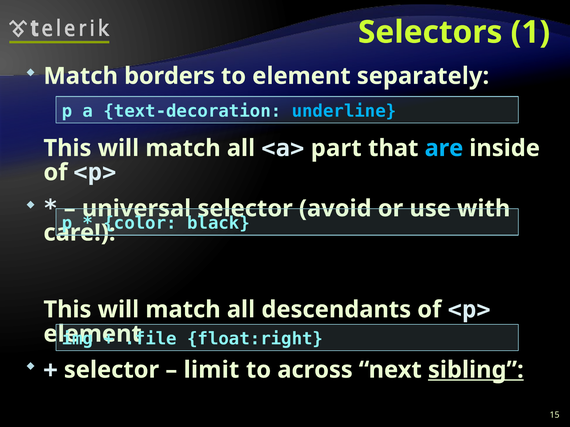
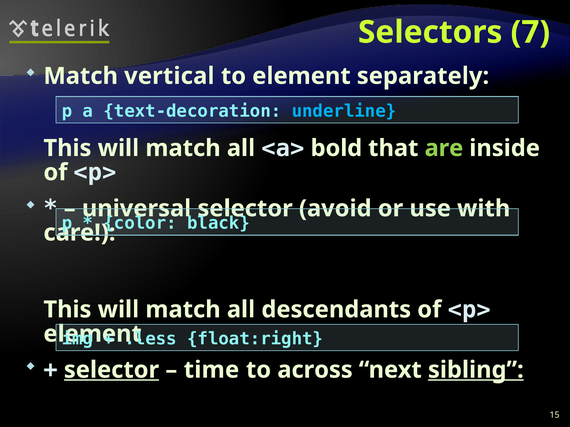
1: 1 -> 7 (530, 32)
borders: borders -> vertical (169, 76)
part: part -> bold (336, 148)
are colour: light blue -> light green (444, 148)
.file: .file -> .less (151, 339)
selector underline: none -> present (111, 370)
limit: limit -> time (211, 370)
